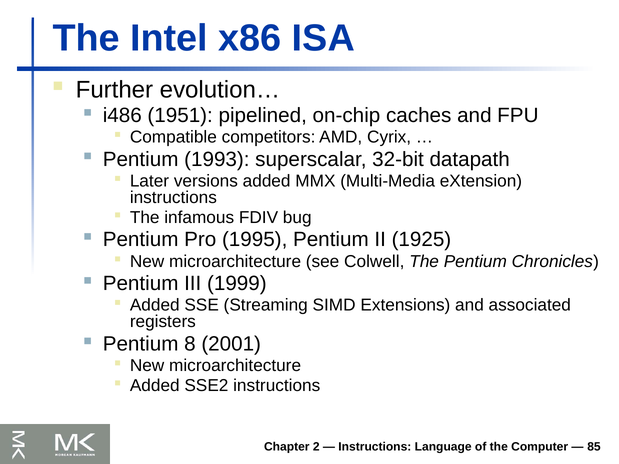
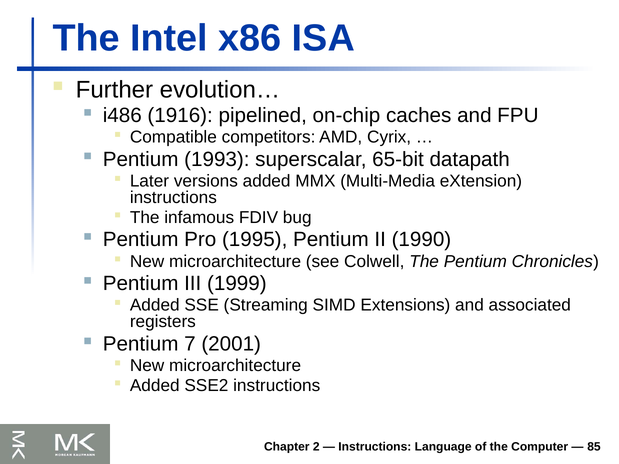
1951: 1951 -> 1916 (180, 116)
32-bit: 32-bit -> 65-bit (398, 159)
1925: 1925 -> 1990 (421, 240)
8: 8 -> 7 (190, 344)
